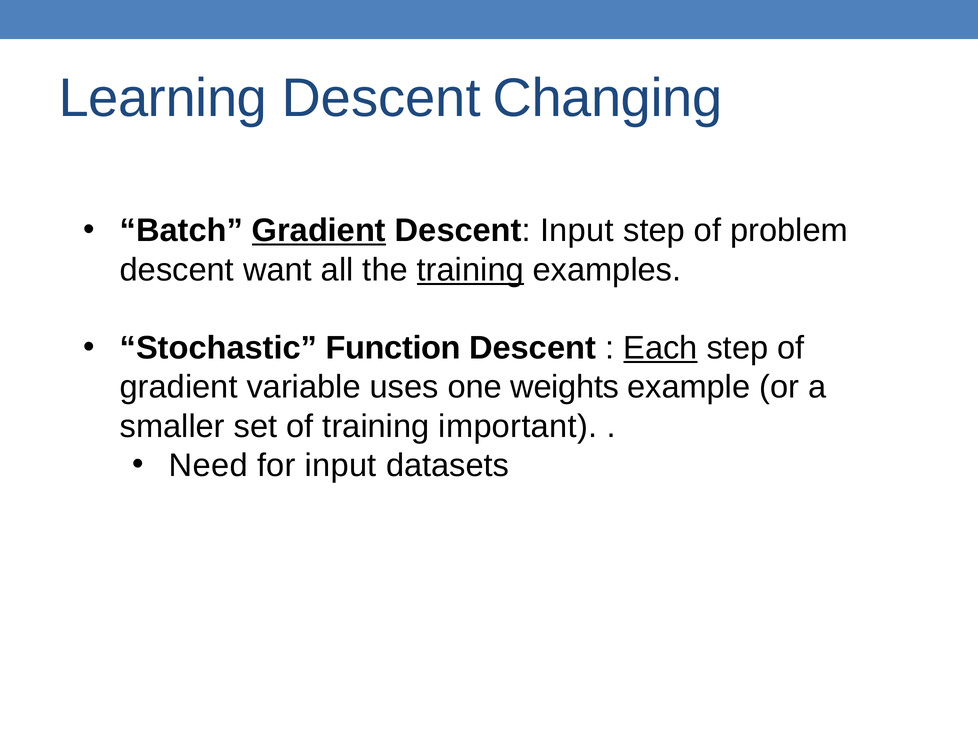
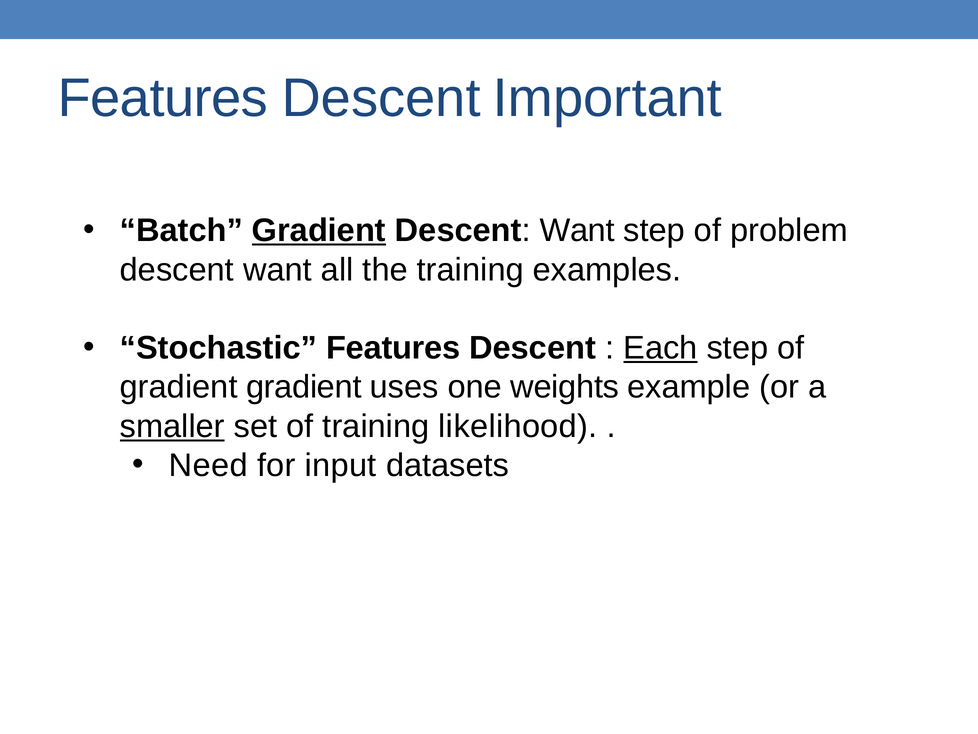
Learning: Learning -> Features (163, 98)
Changing: Changing -> Important (607, 98)
Input: Input -> Want (577, 230)
training underline: present -> none (470, 270)
Stochastic Function: Function -> Features (393, 348)
gradient variable: variable -> gradient (304, 387)
smaller underline: none -> present (172, 426)
important: important -> likelihood (518, 426)
